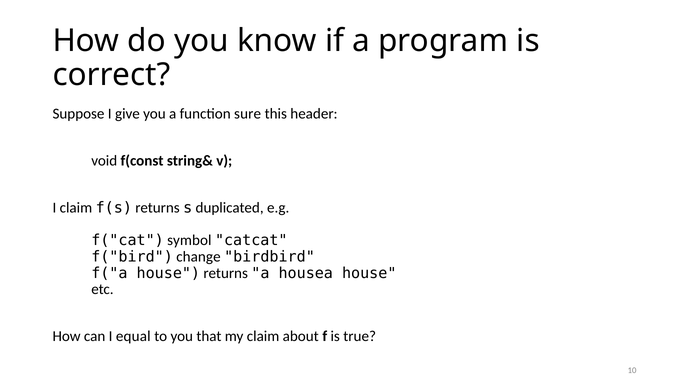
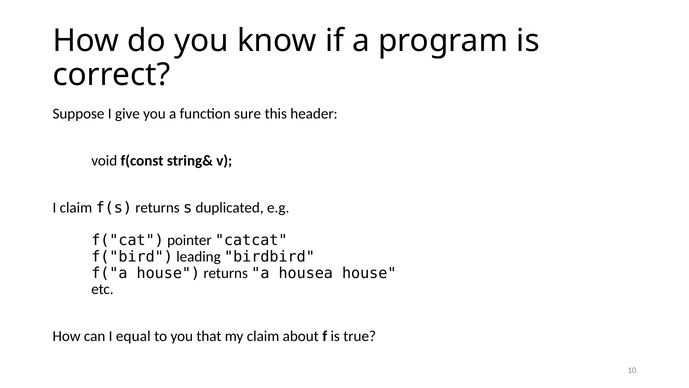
symbol: symbol -> pointer (189, 240)
change: change -> leading (198, 256)
